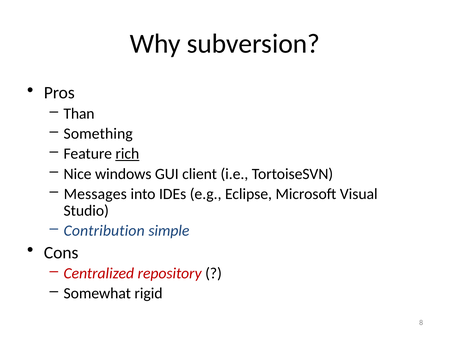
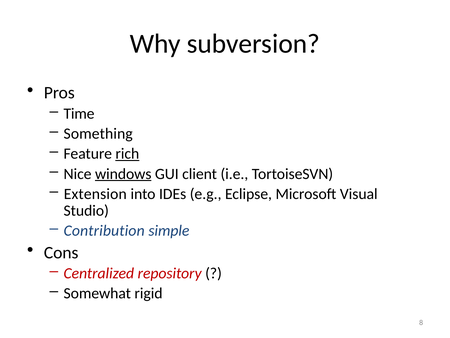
Than: Than -> Time (79, 114)
windows underline: none -> present (123, 174)
Messages: Messages -> Extension (95, 194)
